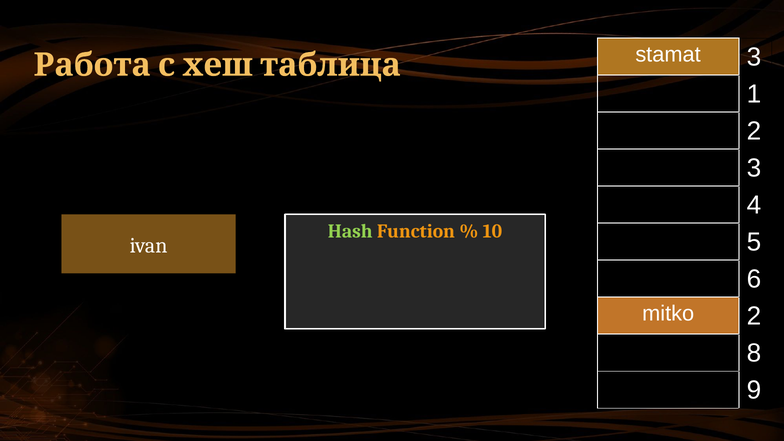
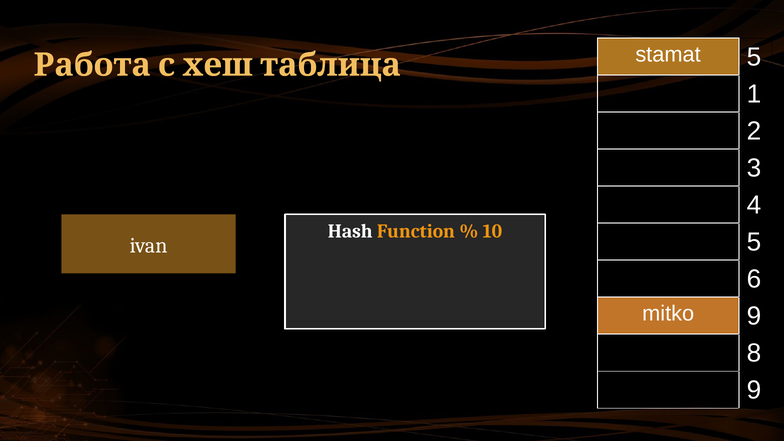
stamat 3: 3 -> 5 (754, 57)
Hash colour: light green -> white (350, 231)
mitko 2: 2 -> 9 (754, 316)
